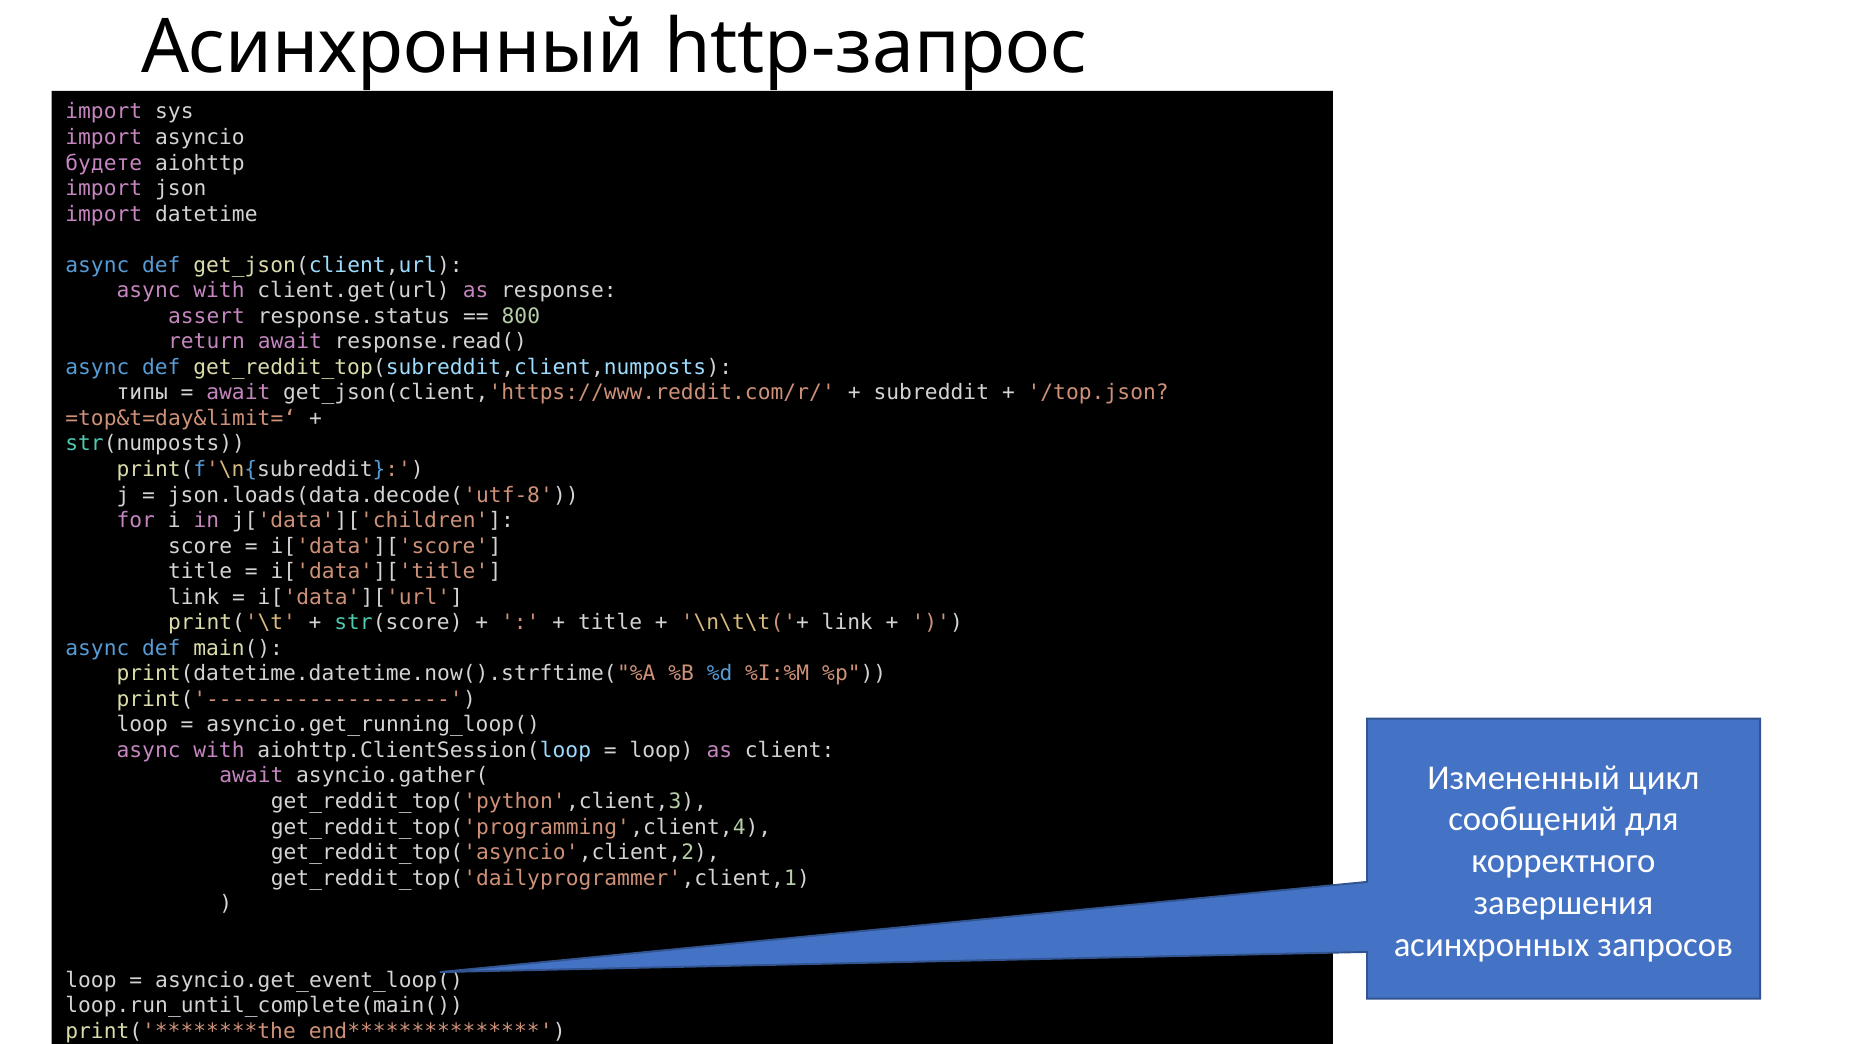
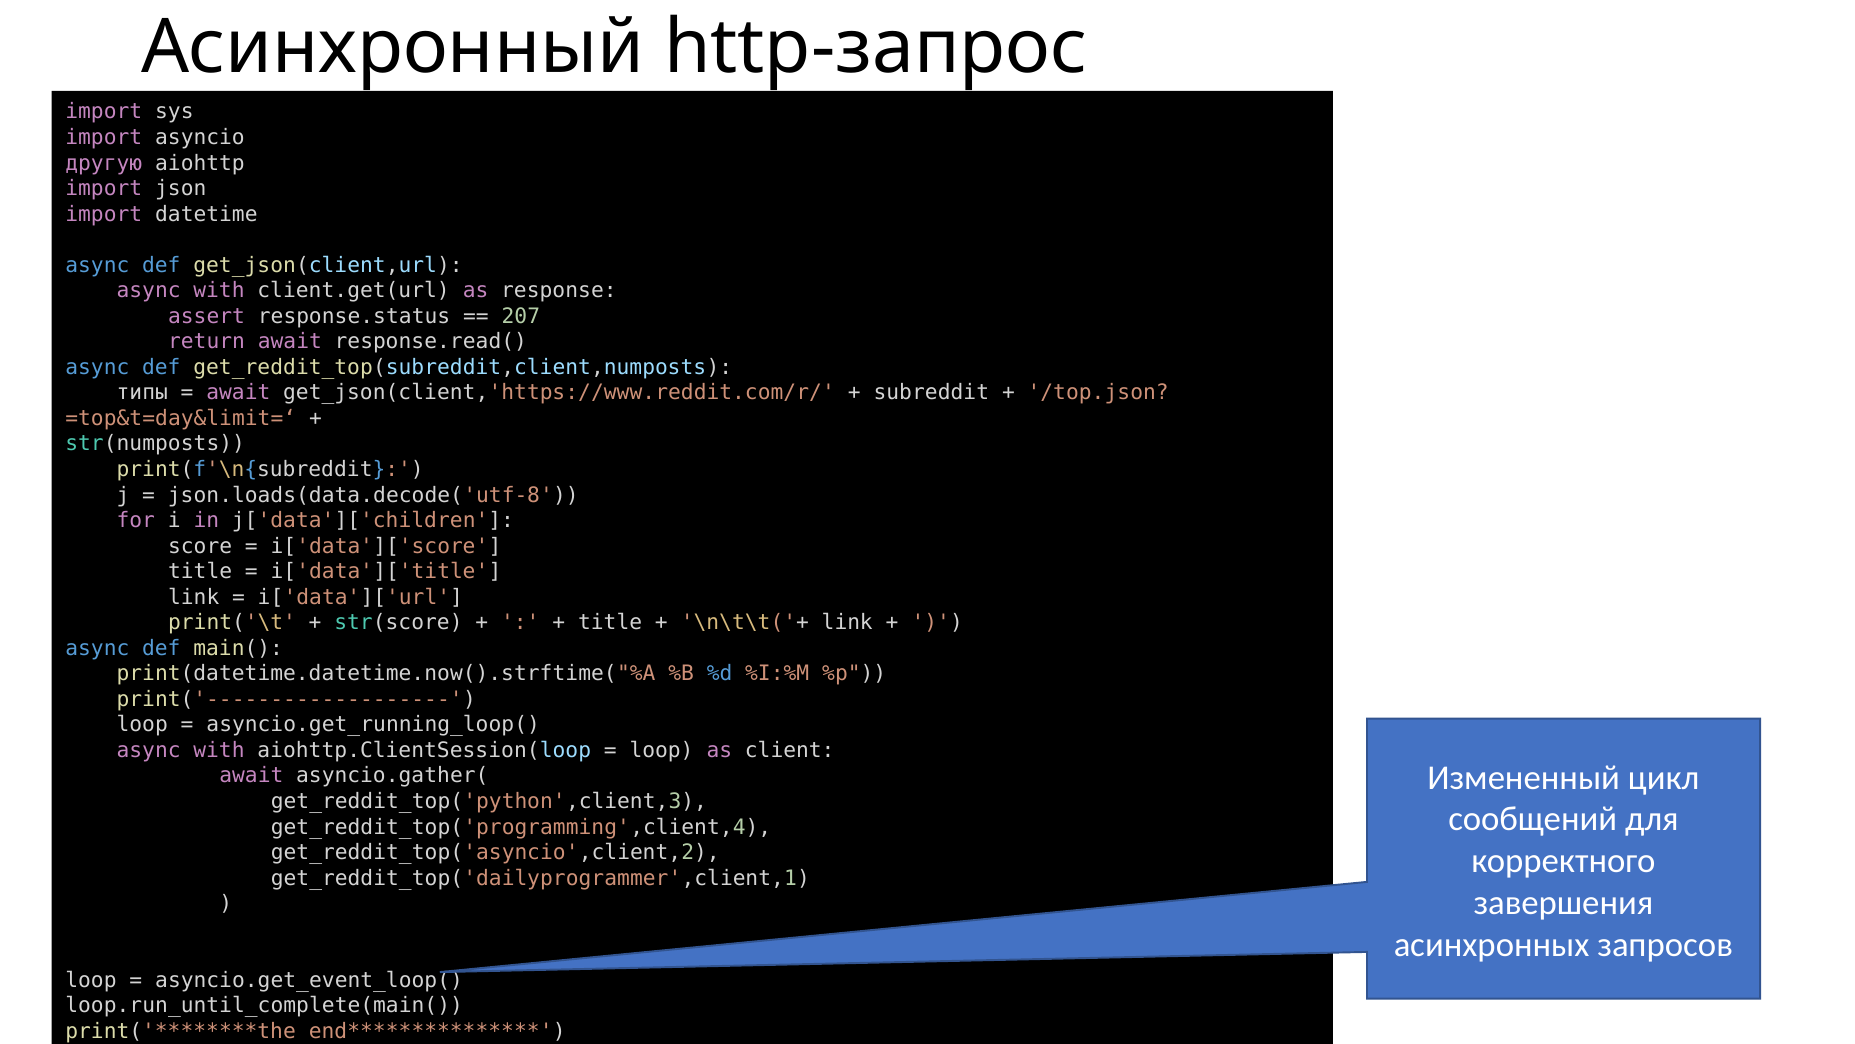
будете: будете -> другую (104, 163)
800: 800 -> 207 (521, 316)
